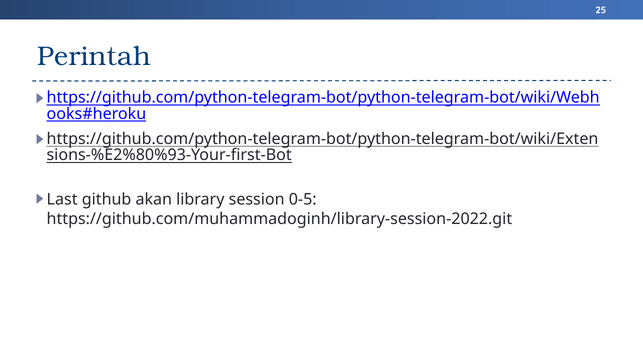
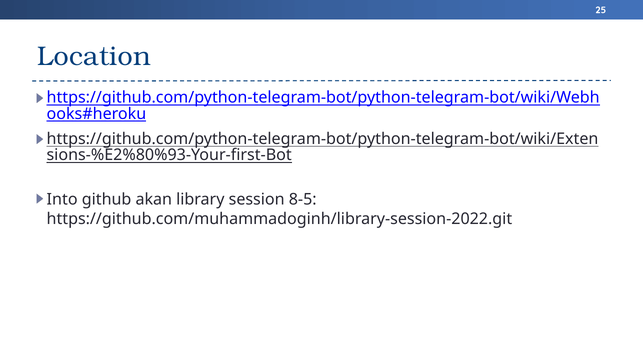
Perintah: Perintah -> Location (94, 56)
Last: Last -> Into (62, 199)
0-5: 0-5 -> 8-5 (303, 199)
